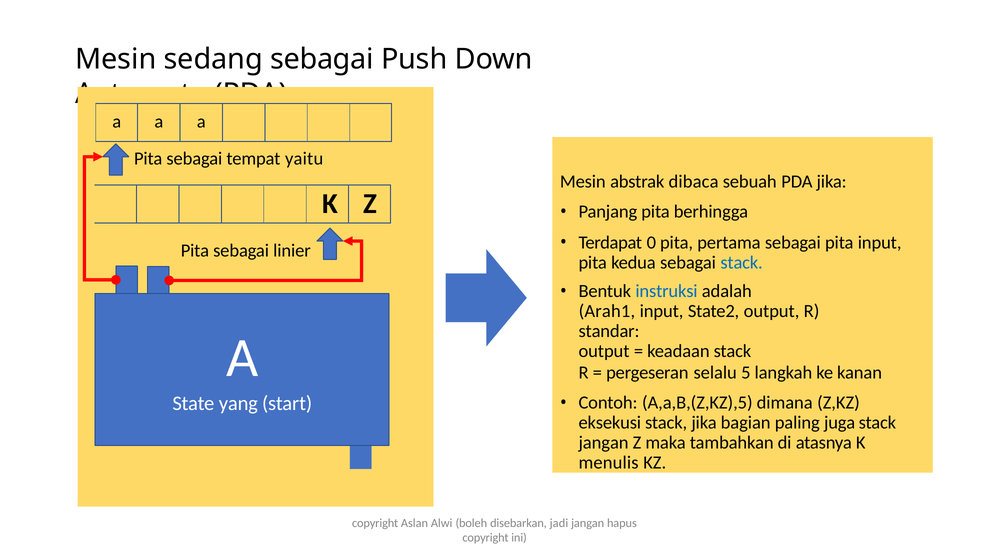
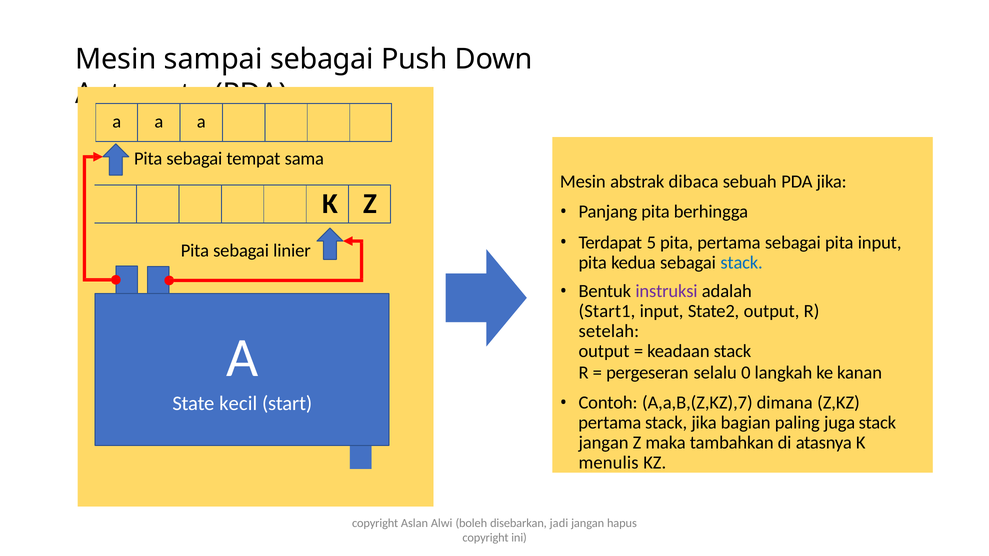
sedang: sedang -> sampai (213, 59)
yaitu: yaitu -> sama (304, 159)
0: 0 -> 5 (651, 243)
instruksi colour: blue -> purple (667, 291)
Arah1: Arah1 -> Start1 (607, 311)
standar: standar -> setelah (609, 332)
5: 5 -> 0 (746, 373)
yang: yang -> kecil (238, 403)
A,a,B,(Z,KZ),5: A,a,B,(Z,KZ),5 -> A,a,B,(Z,KZ),7 (697, 403)
eksekusi: eksekusi -> pertama (610, 423)
